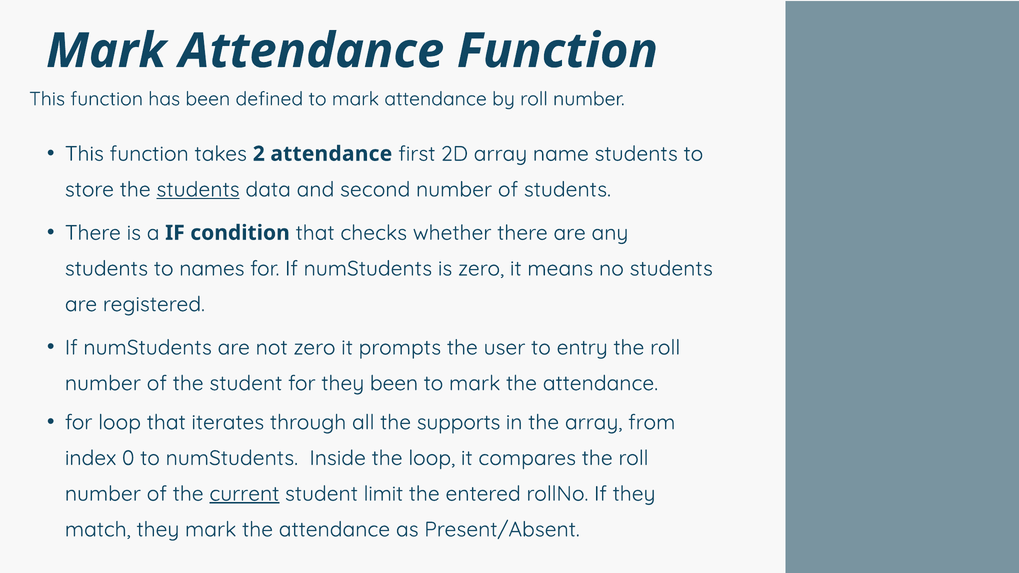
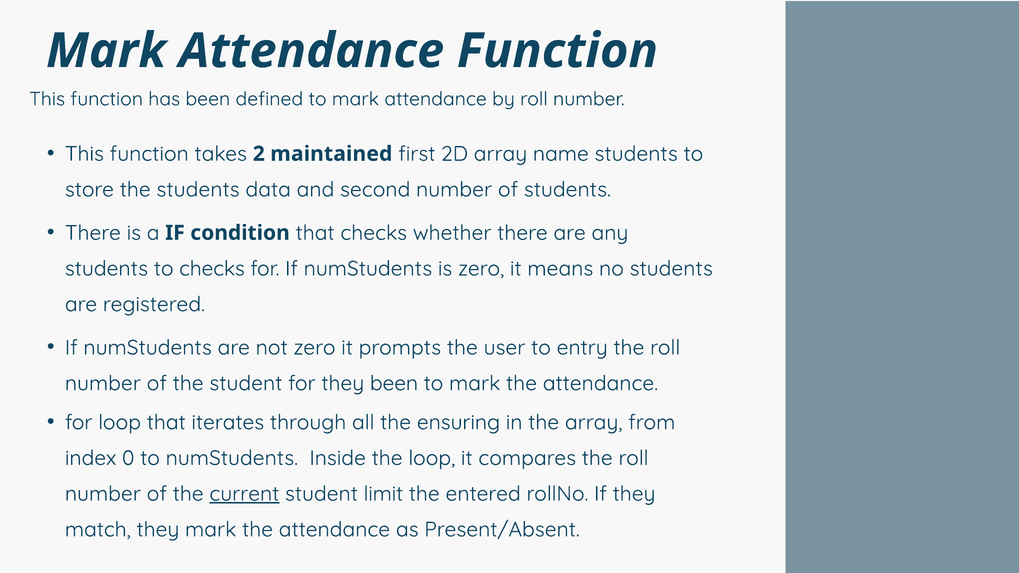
2 attendance: attendance -> maintained (331, 154)
students underline: present -> none (198, 190)
to names: names -> checks (212, 269)
supports: supports -> ensuring (459, 423)
